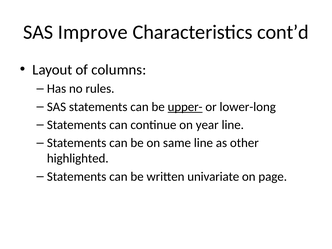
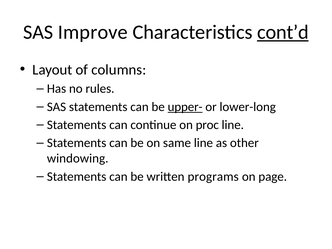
cont’d underline: none -> present (283, 32)
year: year -> proc (207, 125)
highlighted: highlighted -> windowing (78, 158)
univariate: univariate -> programs (213, 177)
